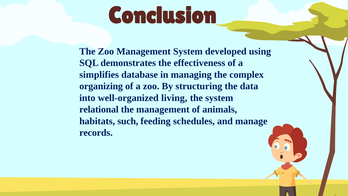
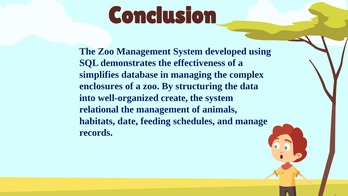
organizing: organizing -> enclosures (101, 86)
living: living -> create (174, 98)
such: such -> date (128, 121)
